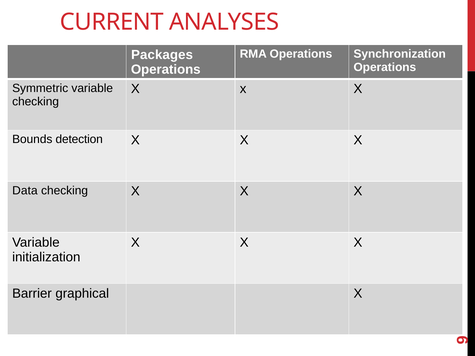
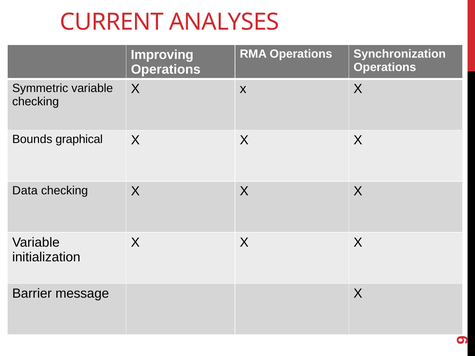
Packages: Packages -> Improving (162, 55)
detection: detection -> graphical (79, 139)
graphical: graphical -> message (82, 294)
